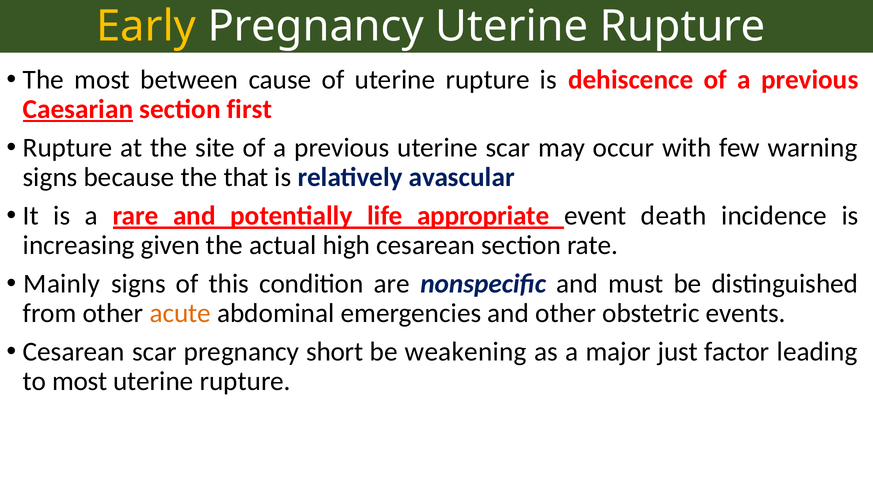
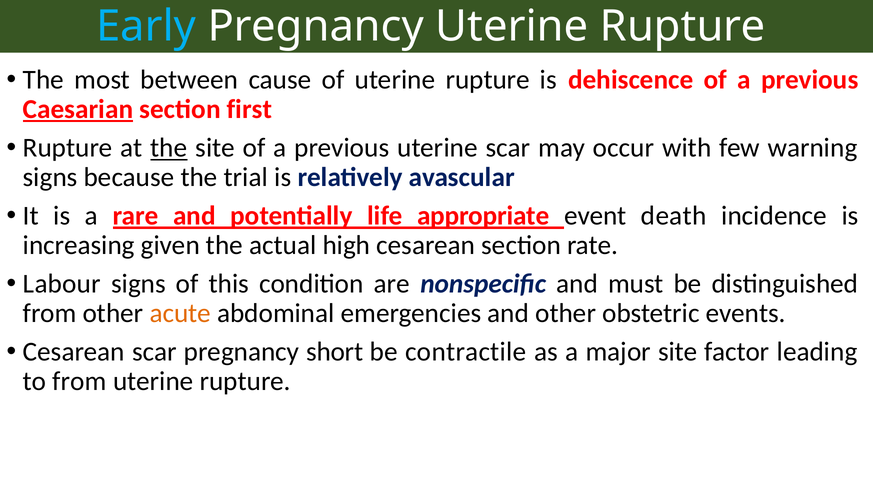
Early colour: yellow -> light blue (146, 27)
the underline: none -> present (169, 148)
that: that -> trial (246, 177)
Mainly: Mainly -> Labour (62, 284)
weakening: weakening -> contractile (466, 352)
major just: just -> site (678, 352)
to most: most -> from (79, 381)
